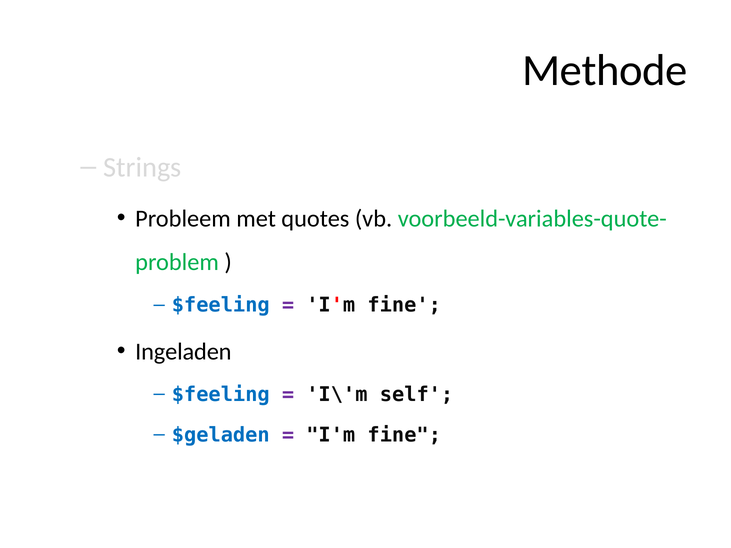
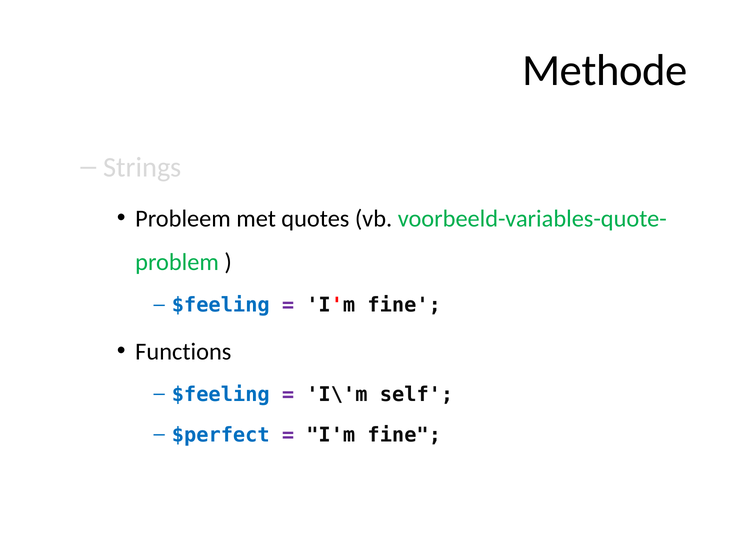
Ingeladen: Ingeladen -> Functions (183, 352)
$geladen: $geladen -> $perfect (221, 435)
